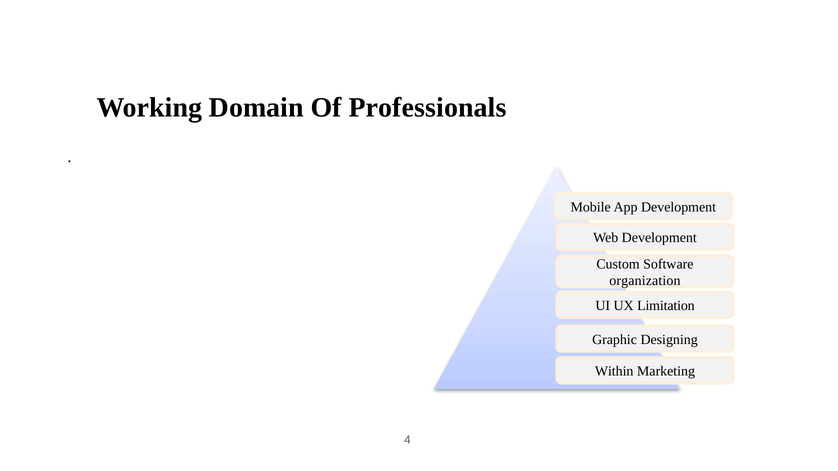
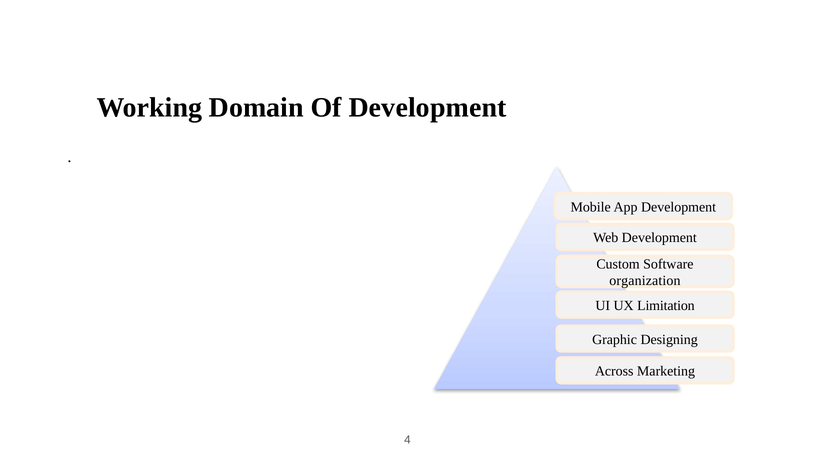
Of Professionals: Professionals -> Development (428, 108)
Within: Within -> Across (614, 372)
